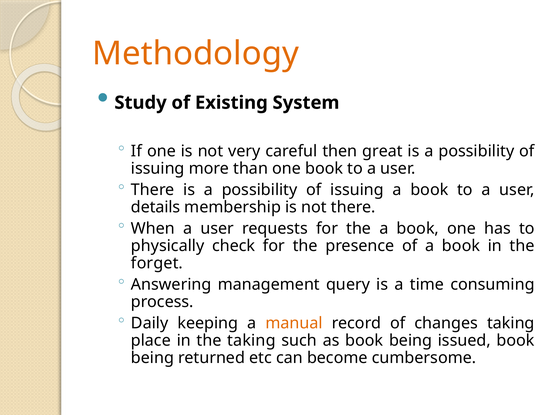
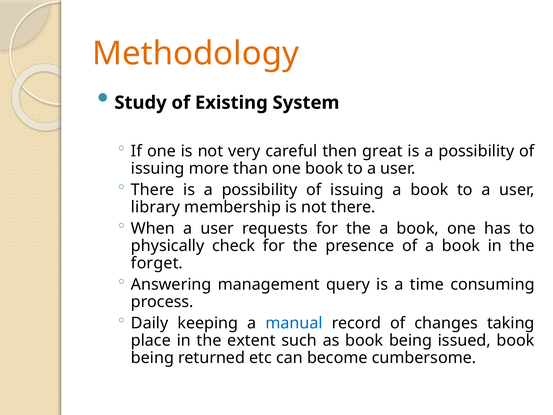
details: details -> library (156, 207)
manual colour: orange -> blue (294, 323)
the taking: taking -> extent (251, 340)
